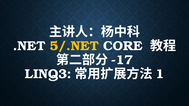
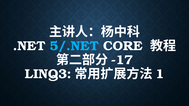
5/.NET colour: yellow -> light blue (74, 46)
